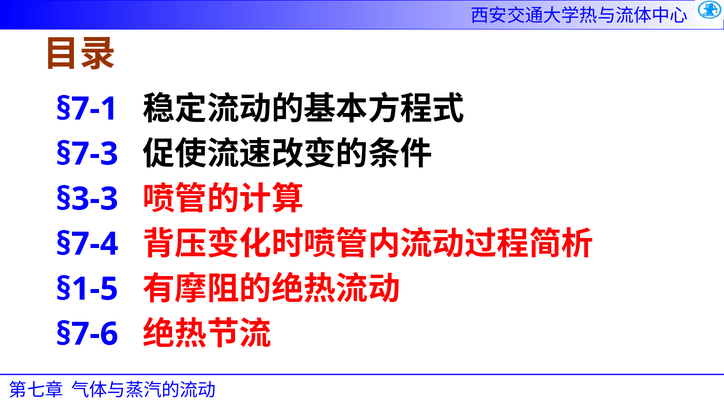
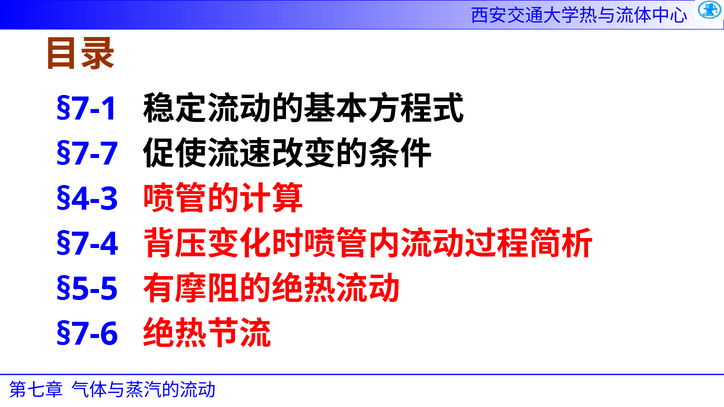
§7-3: §7-3 -> §7-7 (87, 154)
§3-3: §3-3 -> §4-3 (87, 199)
§1-5: §1-5 -> §5-5 (87, 289)
